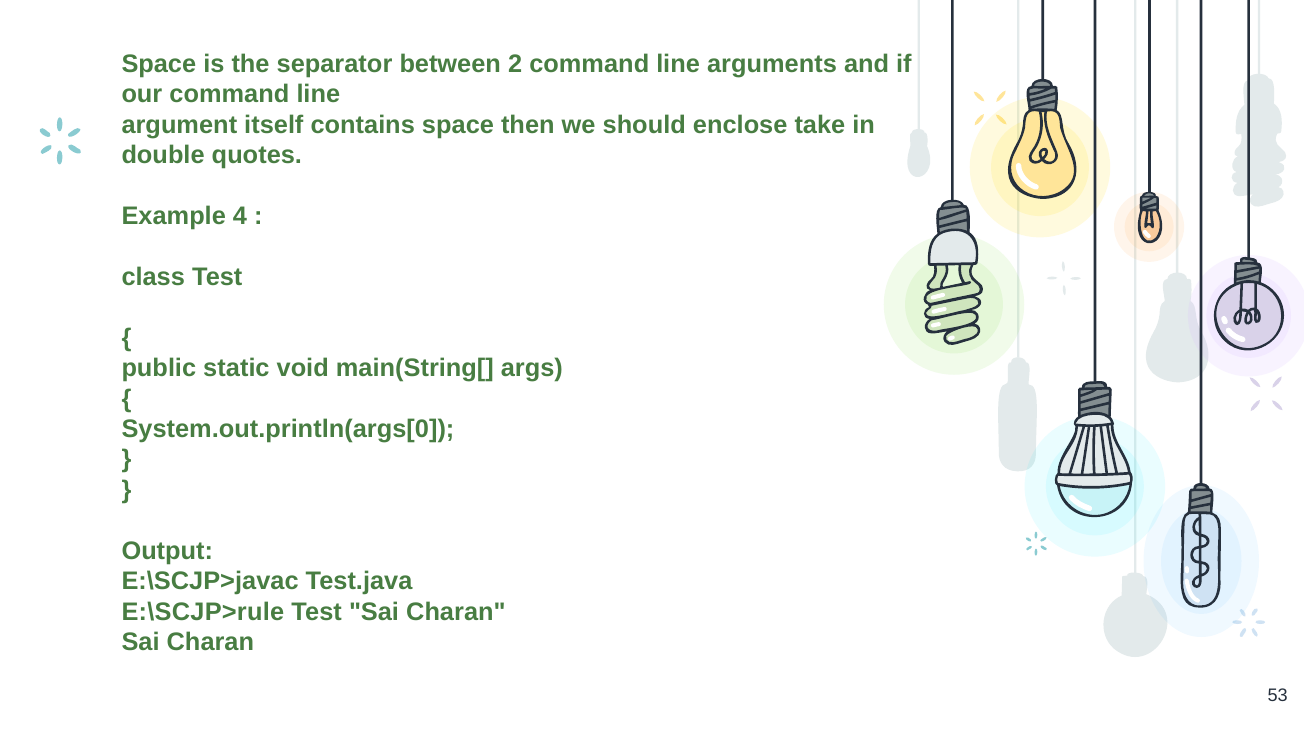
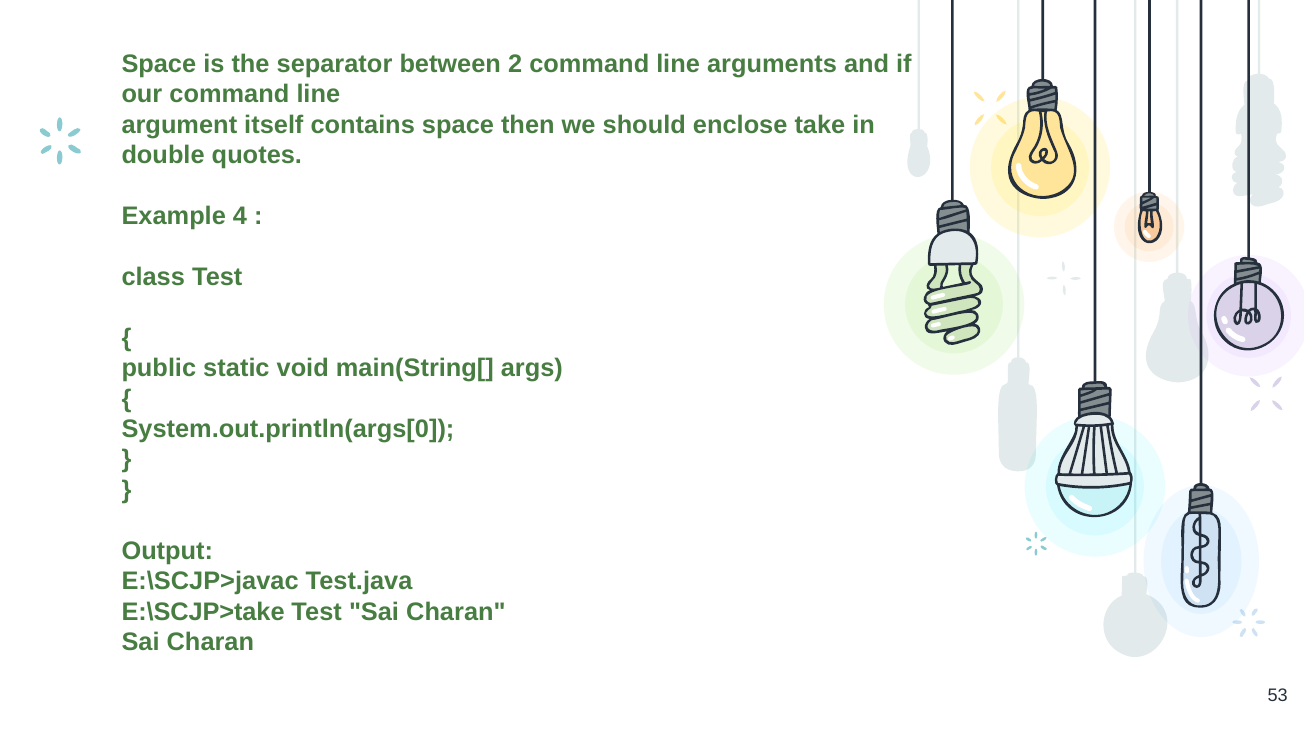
E:\SCJP>rule: E:\SCJP>rule -> E:\SCJP>take (203, 612)
